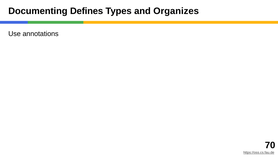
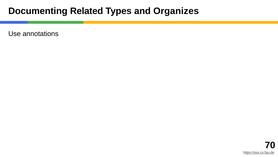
Defines: Defines -> Related (87, 11)
